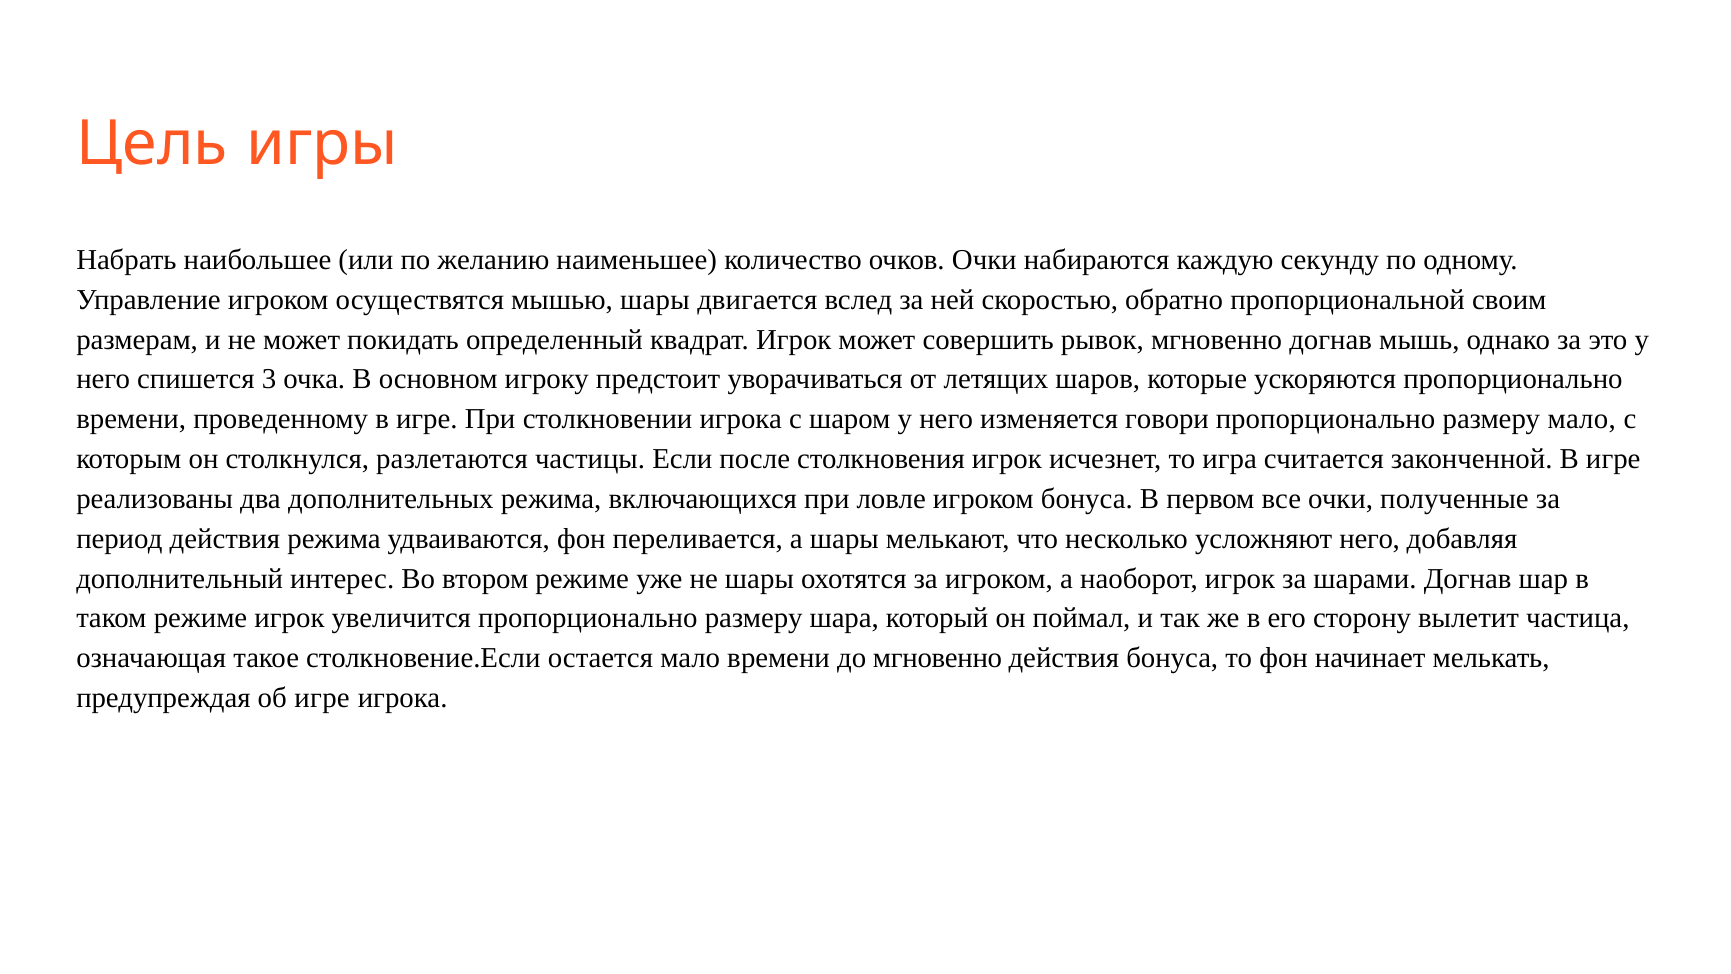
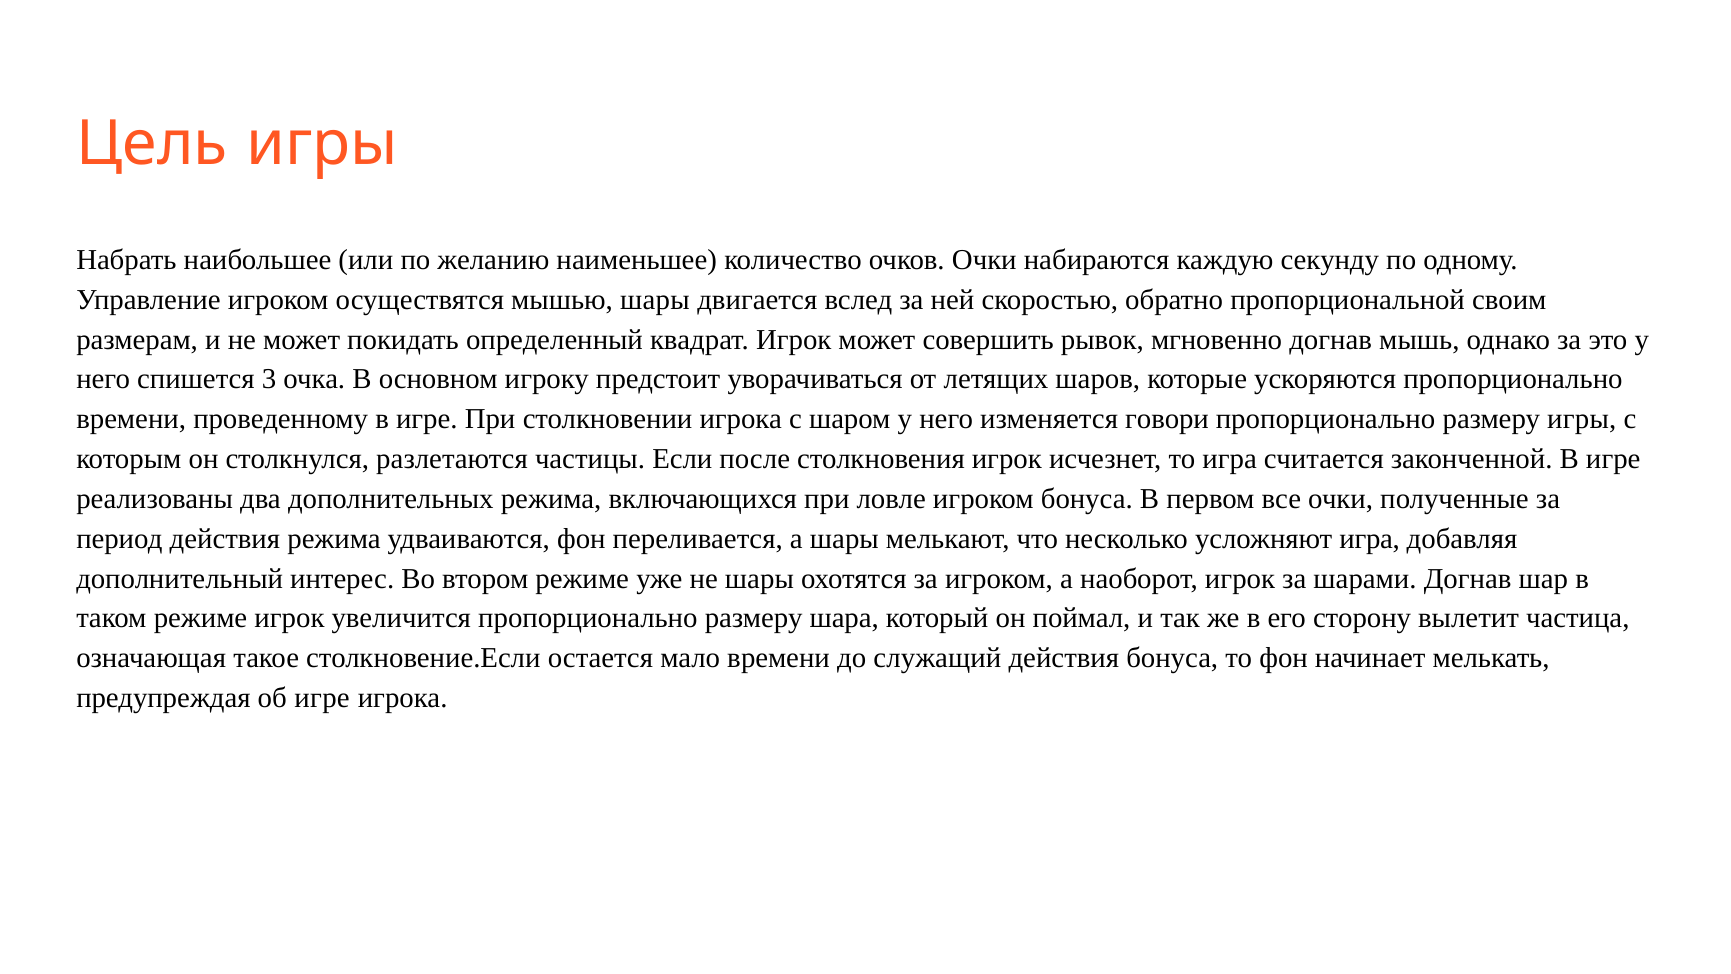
размеру мало: мало -> игры (1582, 419)
усложняют него: него -> игра (1370, 539)
до мгновенно: мгновенно -> служащий (937, 658)
